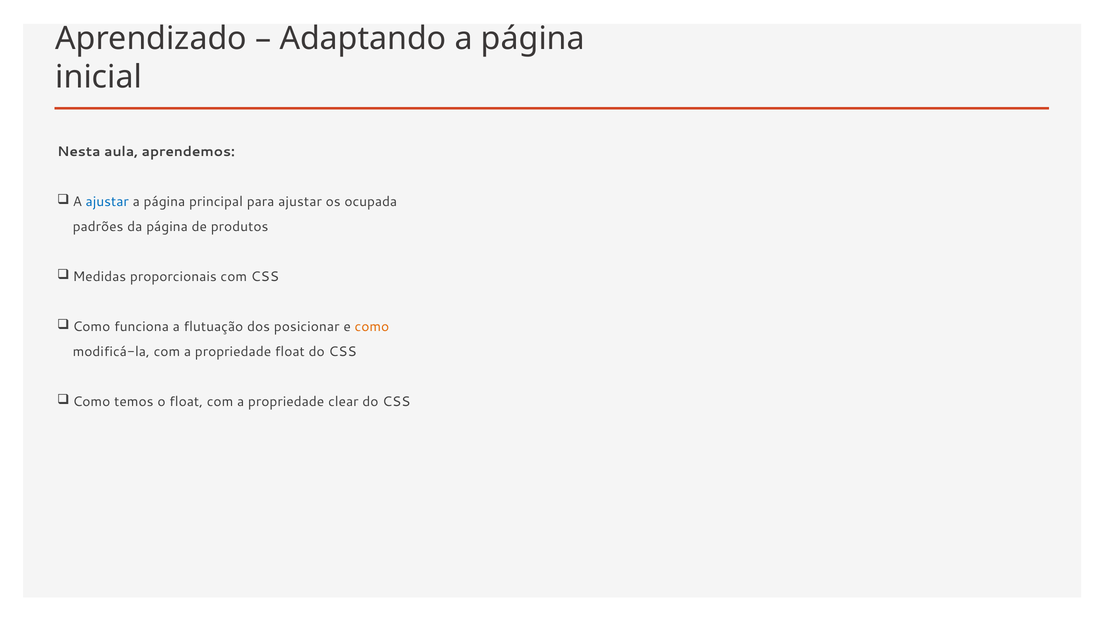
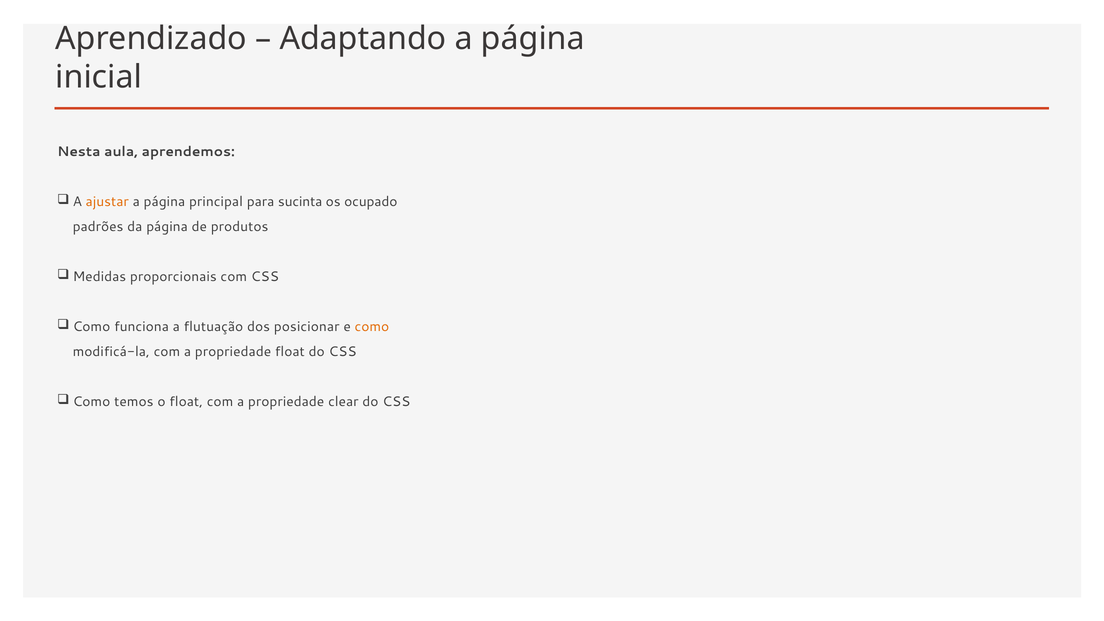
ajustar colour: blue -> orange (107, 202)
para ajustar: ajustar -> sucinta (300, 202)
ocupada: ocupada -> ocupado (371, 202)
